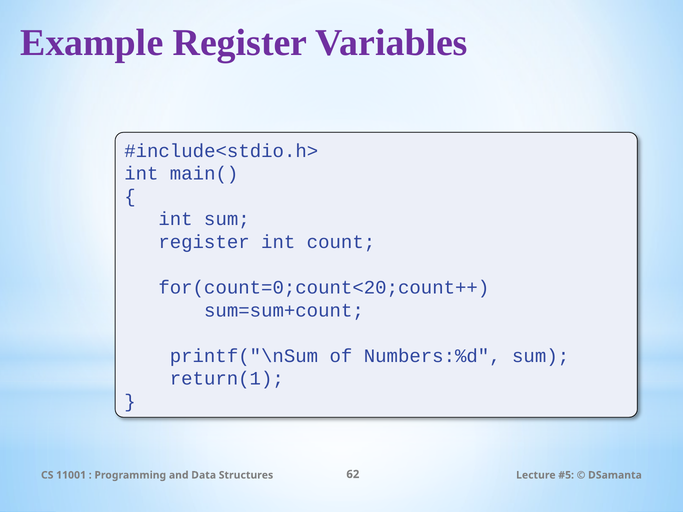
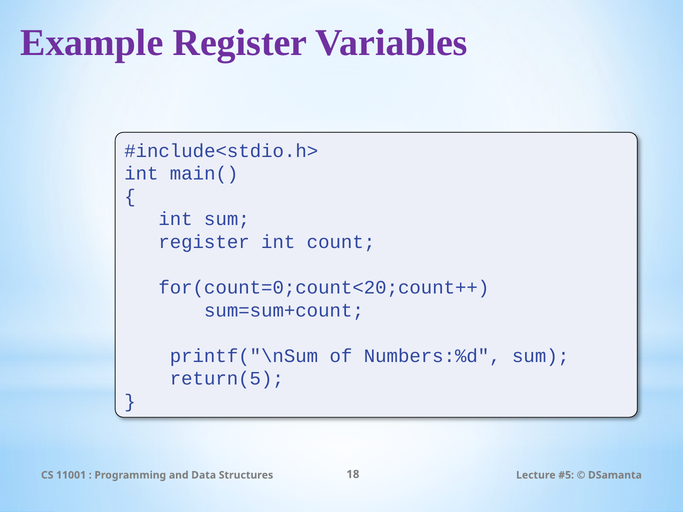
return(1: return(1 -> return(5 (227, 379)
62: 62 -> 18 (353, 475)
